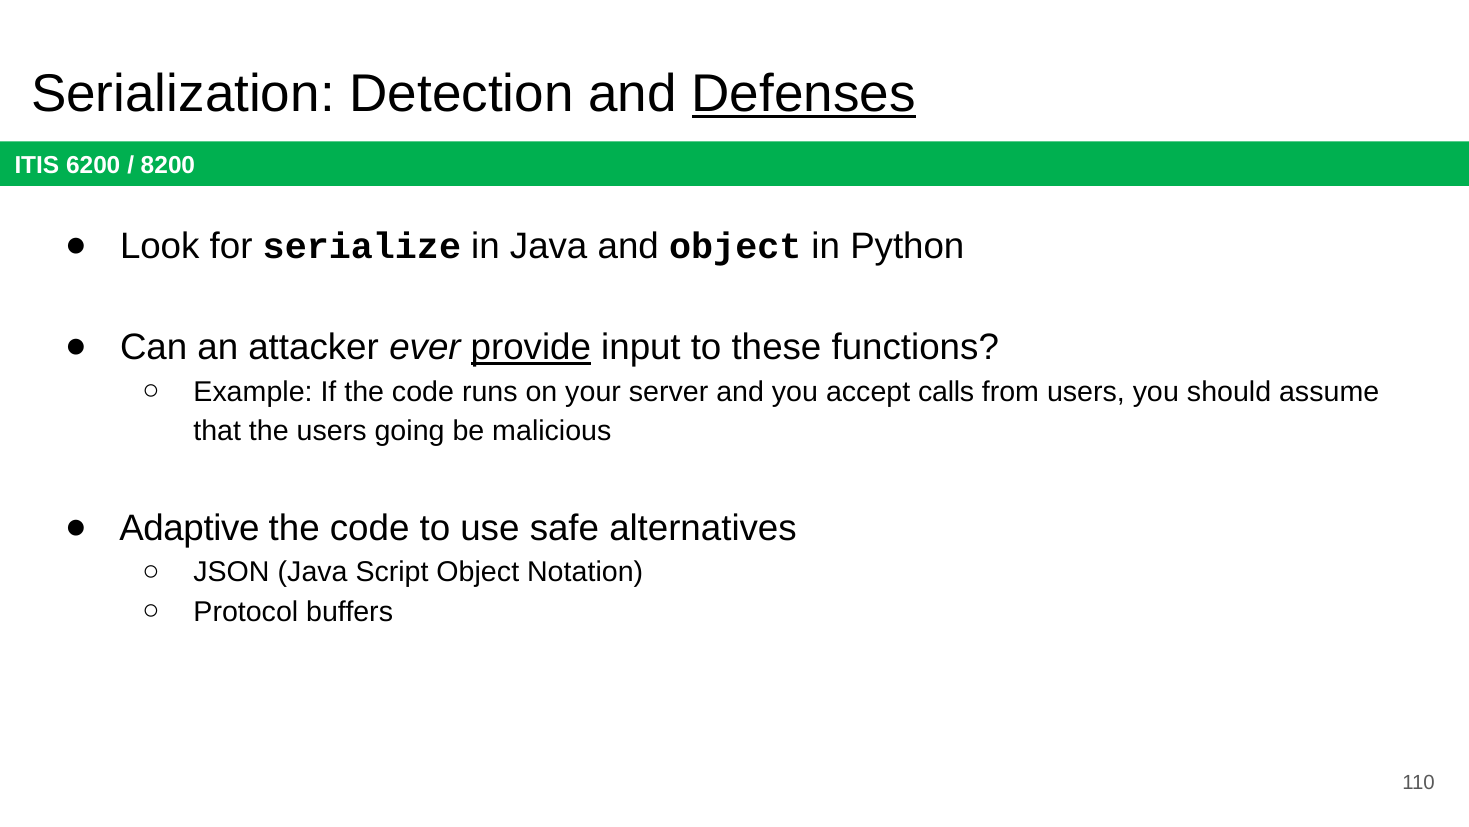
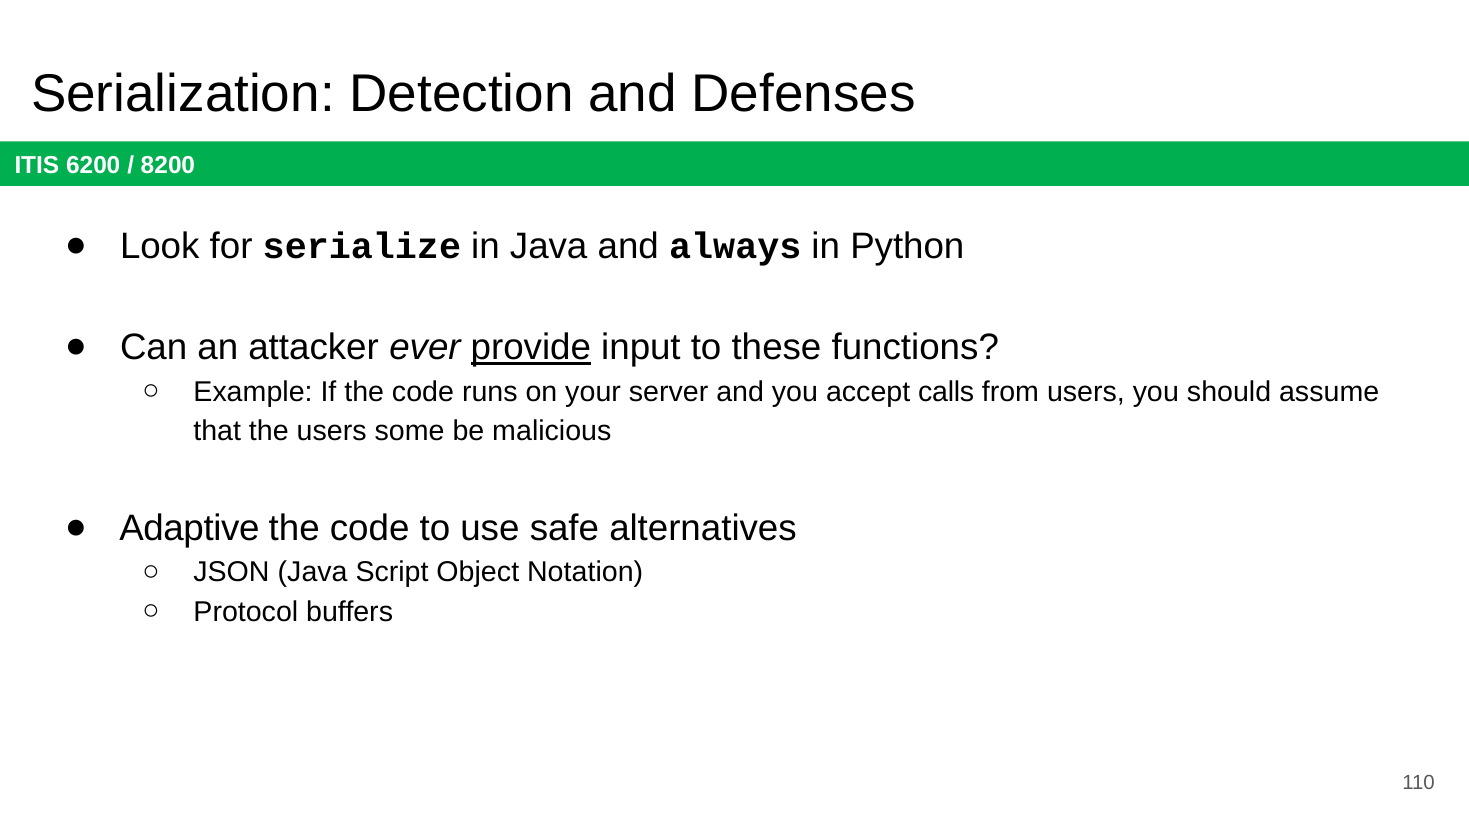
Defenses underline: present -> none (804, 94)
and object: object -> always (735, 246)
going: going -> some (410, 431)
